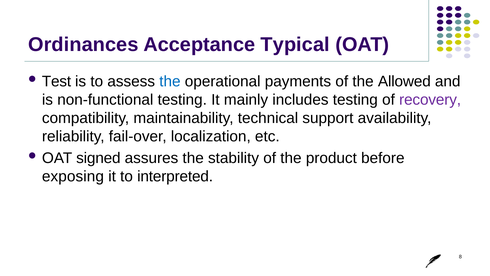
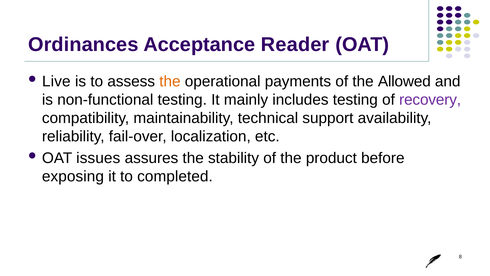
Typical: Typical -> Reader (295, 45)
Test: Test -> Live (56, 81)
the colour: blue -> orange (170, 81)
signed: signed -> issues (98, 158)
interpreted: interpreted -> completed (175, 176)
